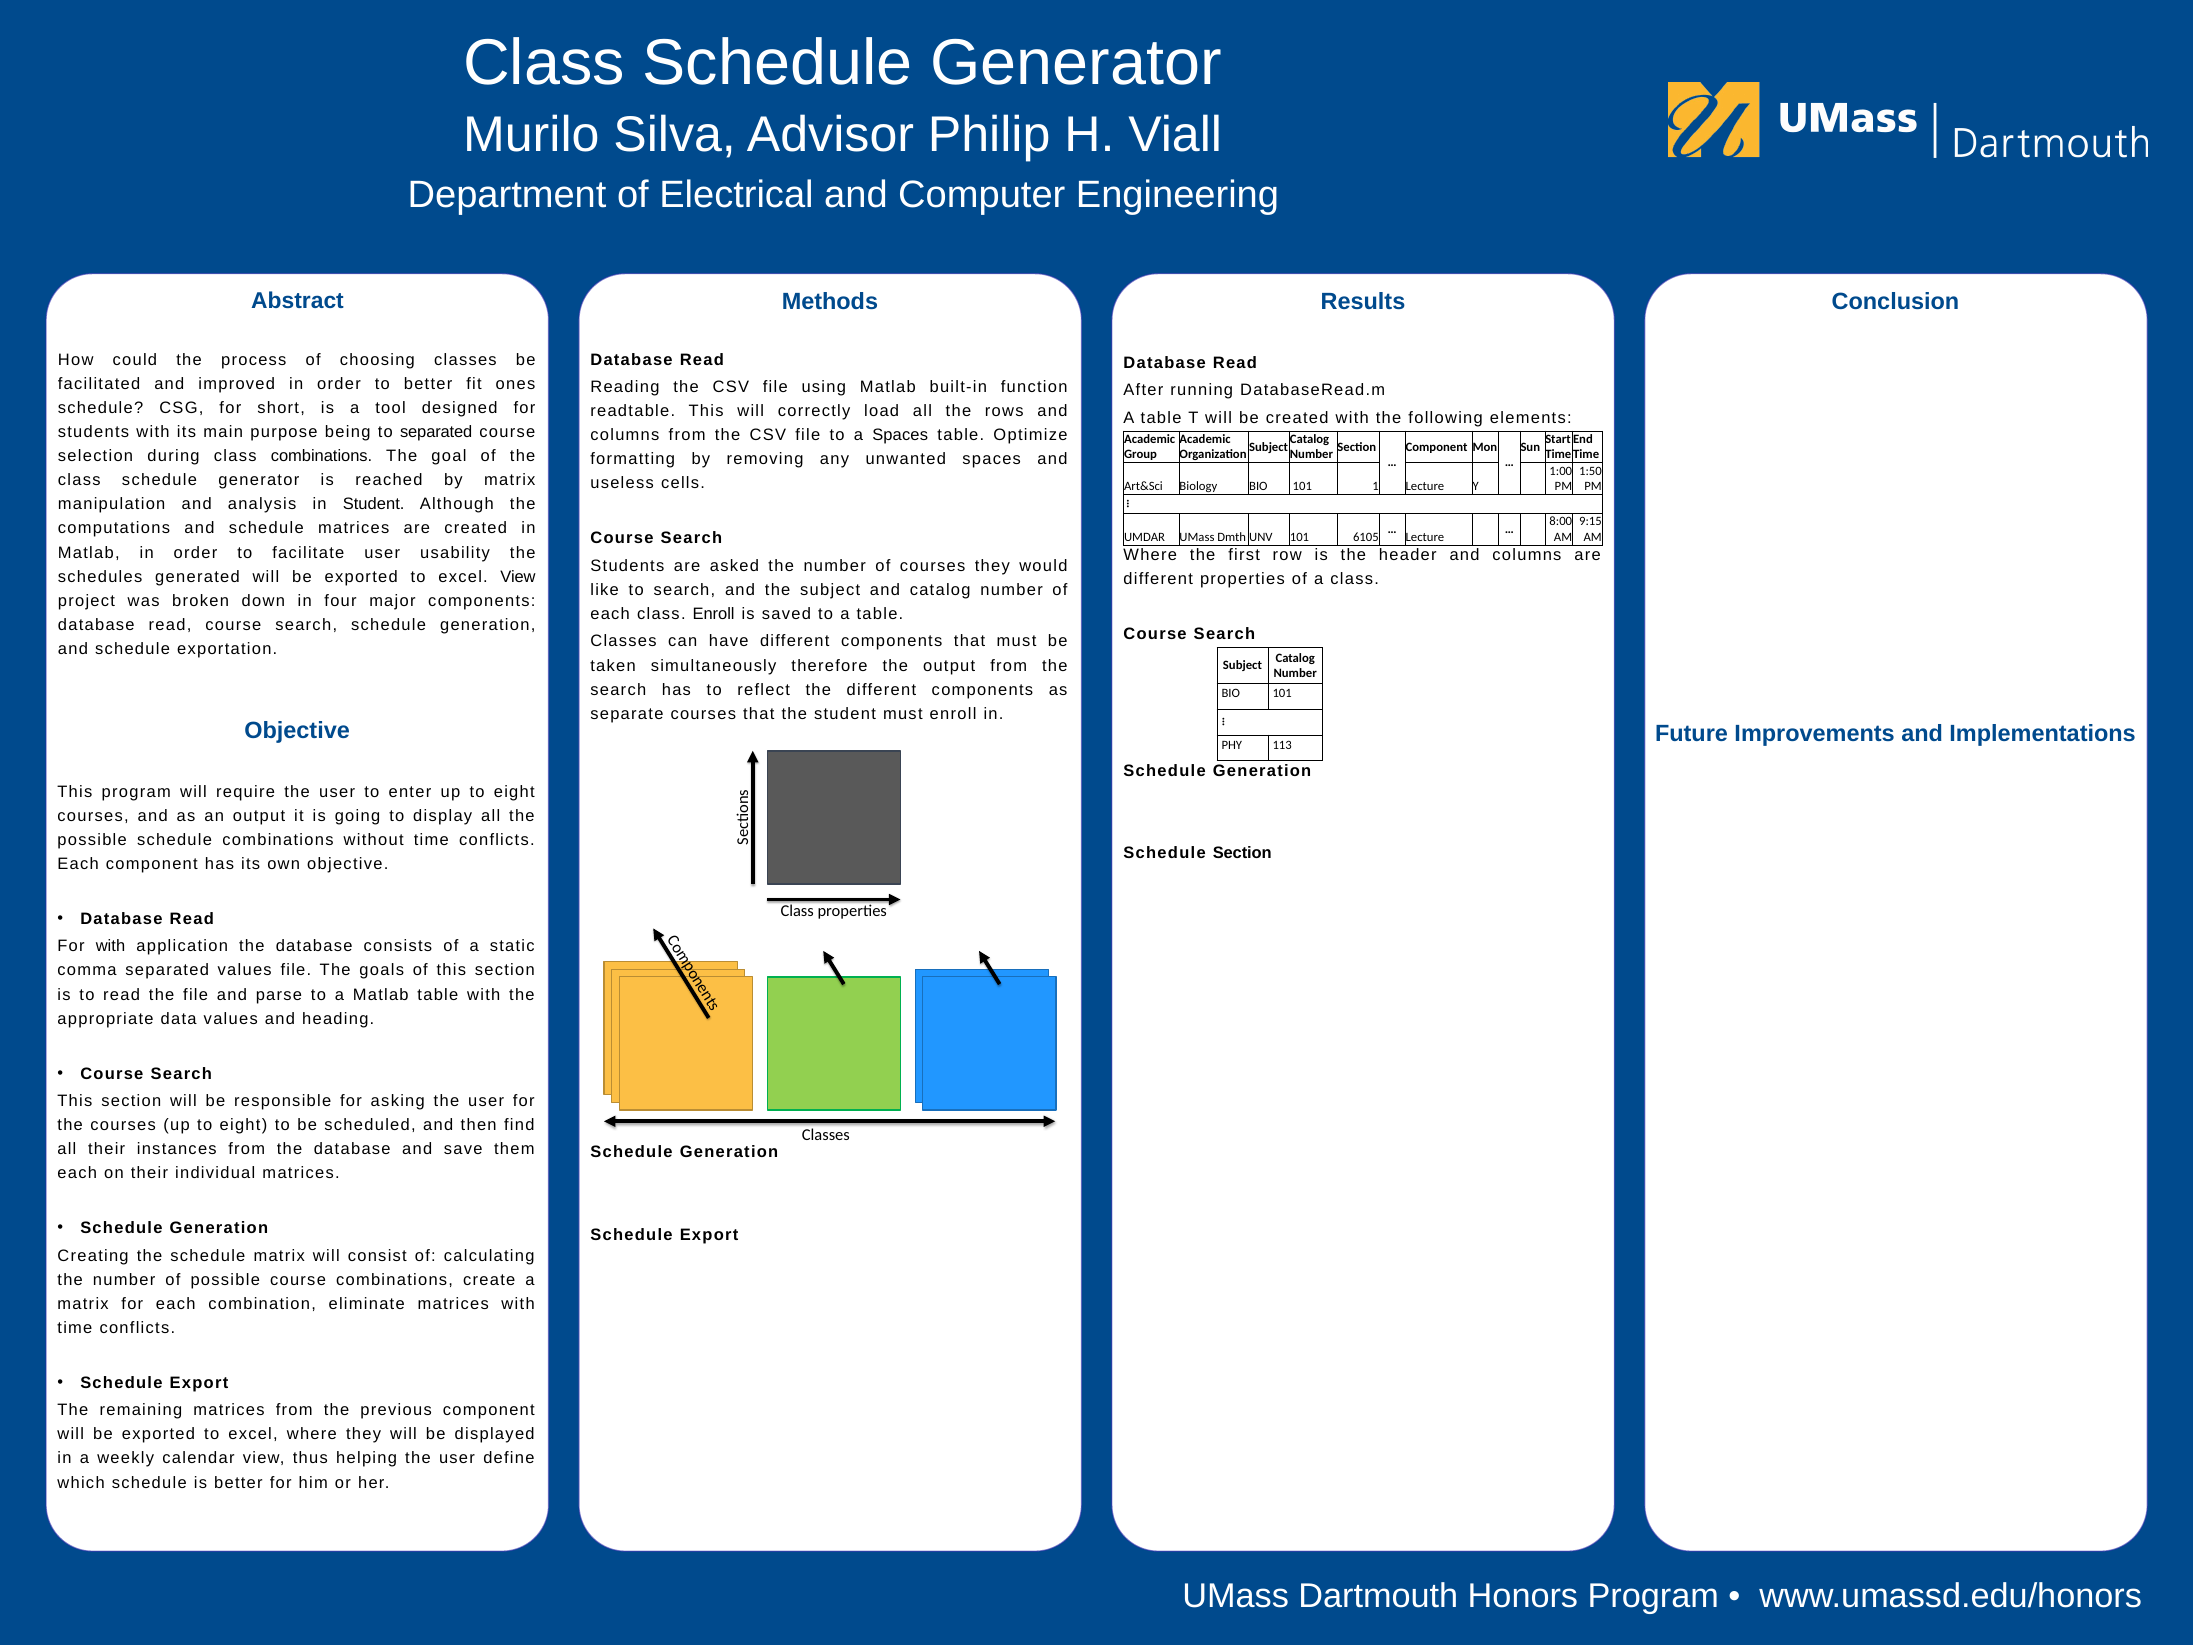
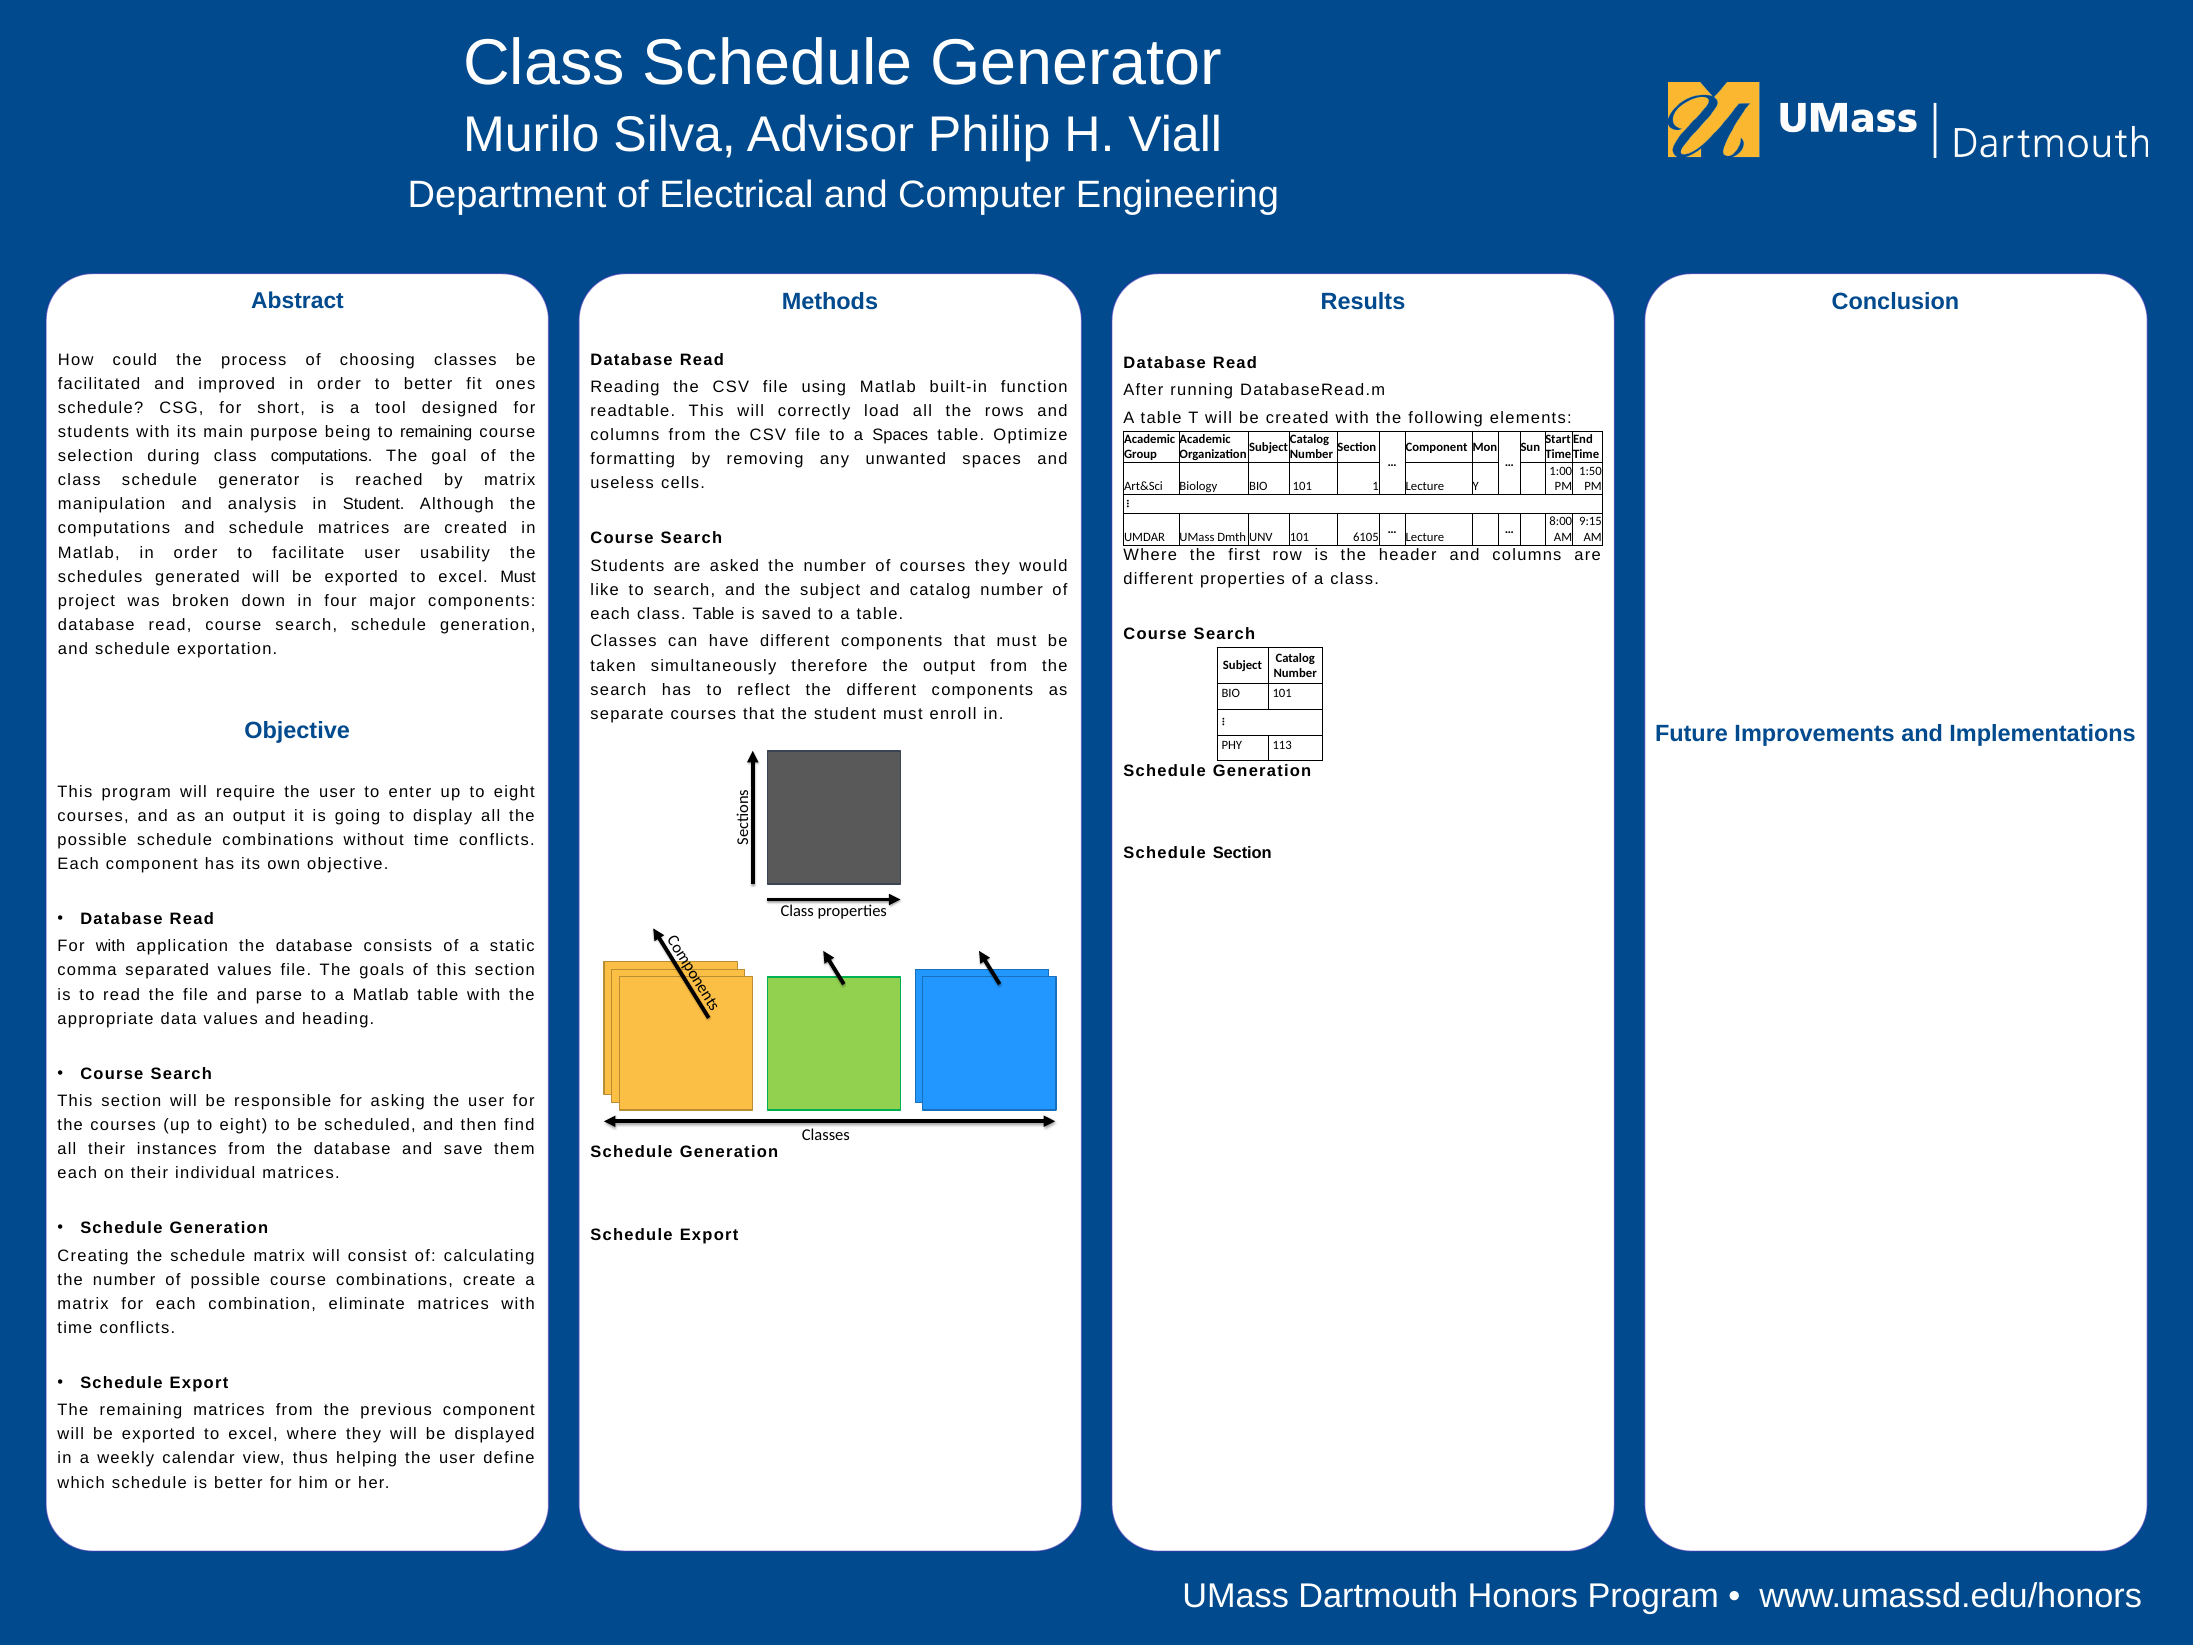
to separated: separated -> remaining (436, 432)
class combinations: combinations -> computations (322, 456)
excel View: View -> Must (518, 577)
class Enroll: Enroll -> Table (714, 614)
